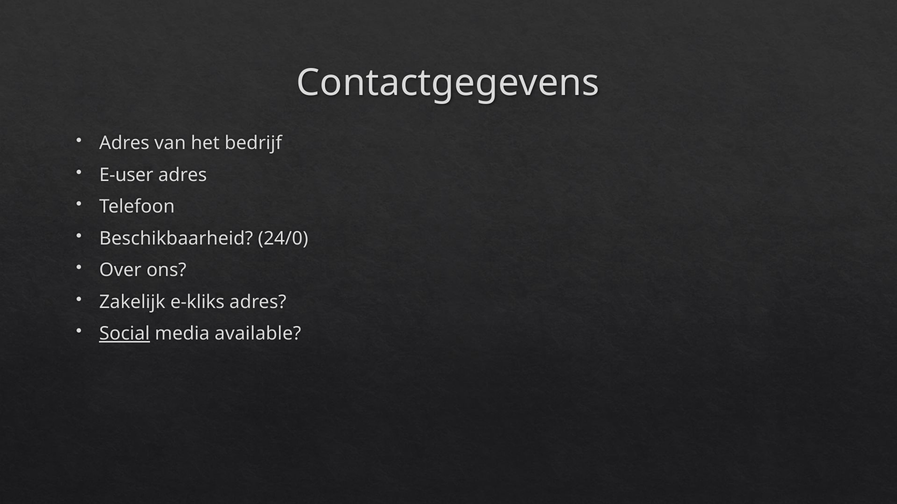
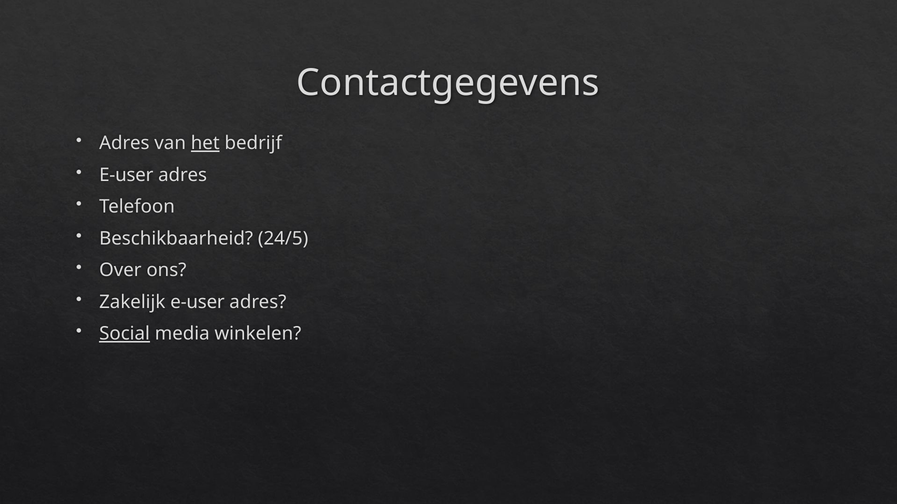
het underline: none -> present (205, 143)
24/0: 24/0 -> 24/5 (283, 239)
Zakelijk e-kliks: e-kliks -> e-user (198, 302)
available: available -> winkelen (258, 334)
